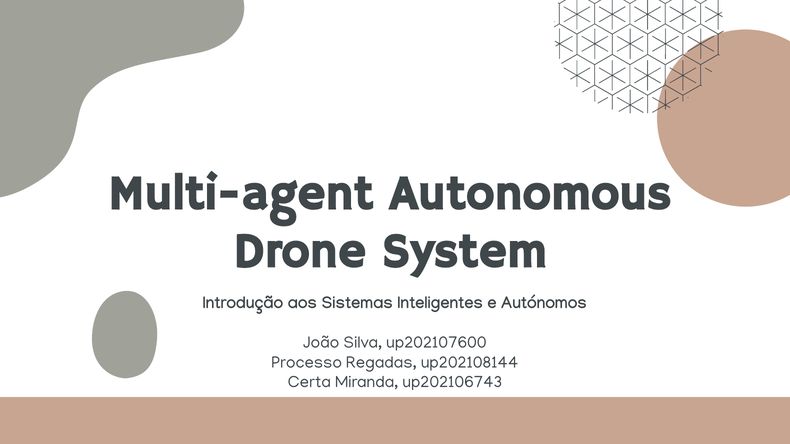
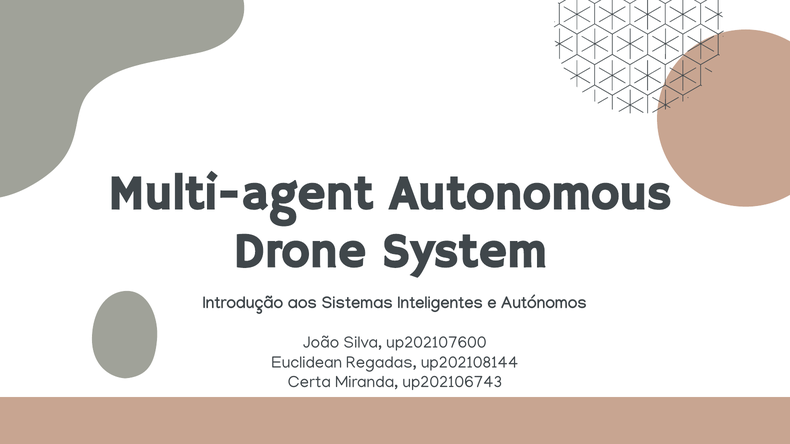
Processo: Processo -> Euclidean (307, 363)
